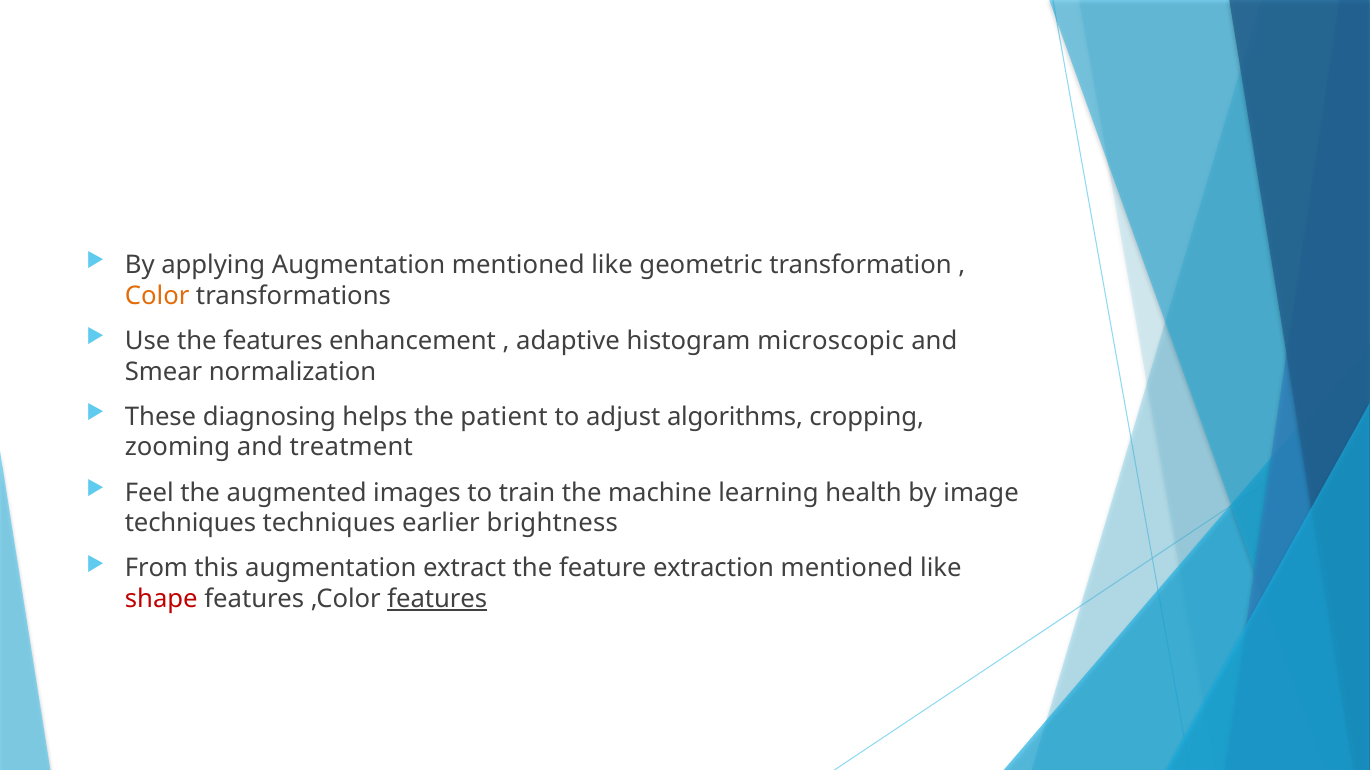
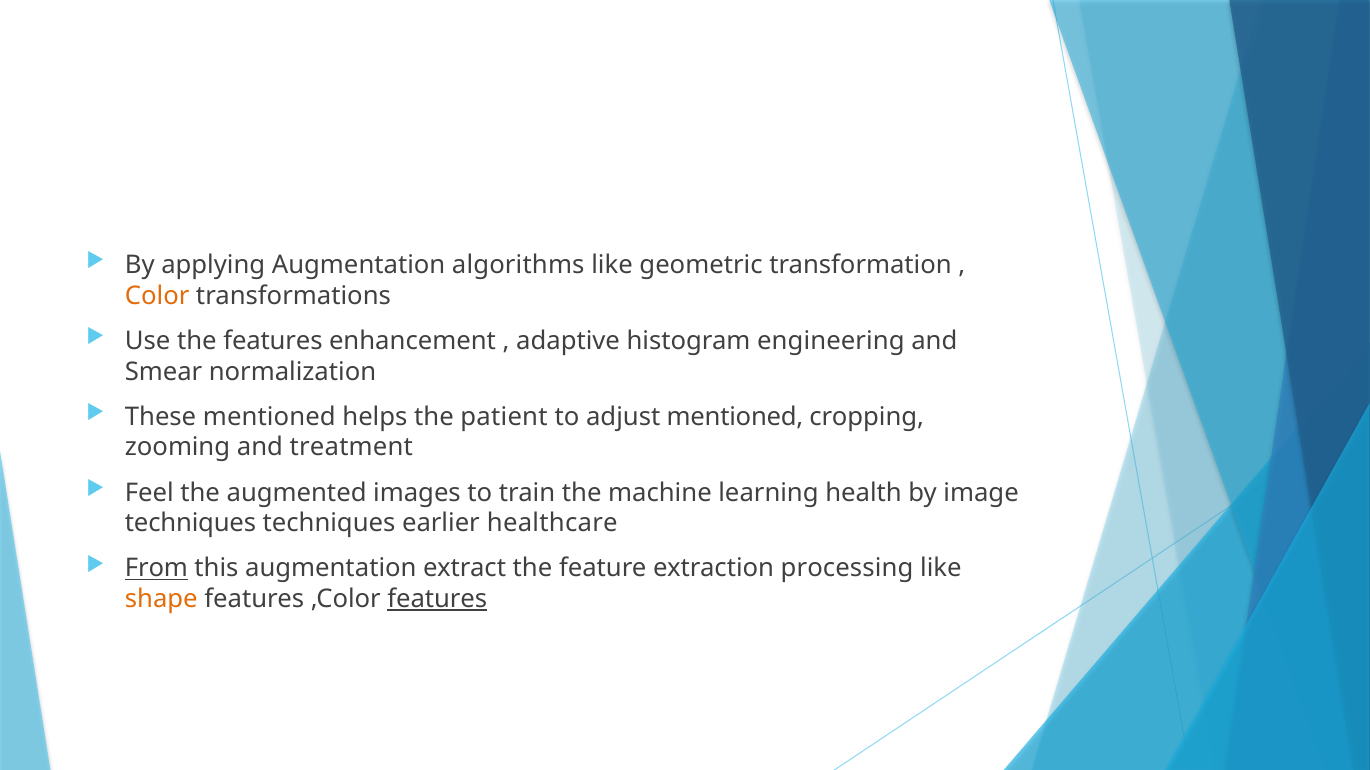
Augmentation mentioned: mentioned -> algorithms (518, 265)
microscopic: microscopic -> engineering (831, 341)
These diagnosing: diagnosing -> mentioned (269, 417)
adjust algorithms: algorithms -> mentioned (735, 417)
brightness: brightness -> healthcare (552, 524)
From underline: none -> present (156, 569)
extraction mentioned: mentioned -> processing (847, 569)
shape colour: red -> orange (161, 600)
